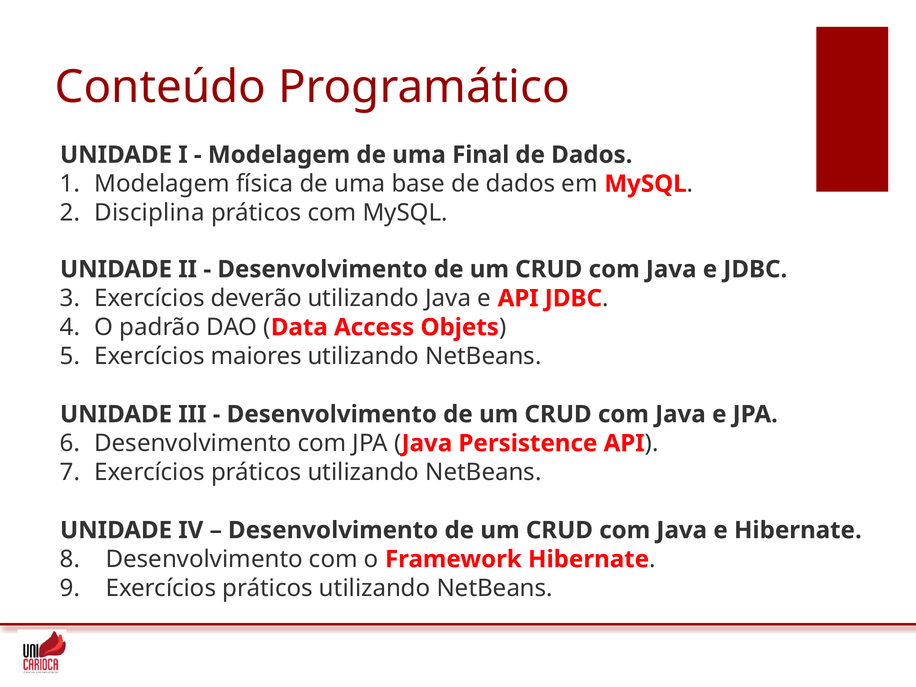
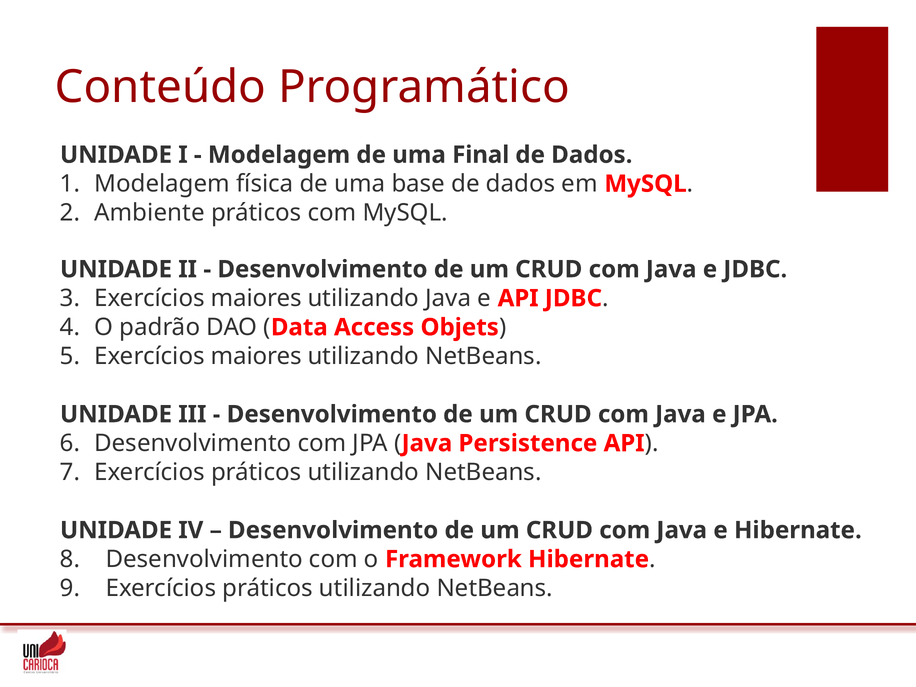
Disciplina: Disciplina -> Ambiente (150, 213)
deverão: deverão -> maiores (256, 298)
